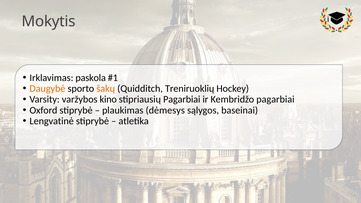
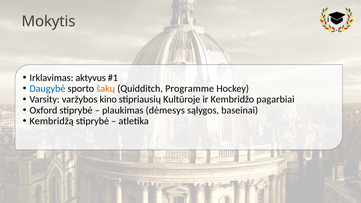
paskola: paskola -> aktyvus (91, 78)
Daugybė colour: orange -> blue (47, 89)
Treniruoklių: Treniruoklių -> Programme (190, 89)
stipriausių Pagarbiai: Pagarbiai -> Kultūroje (182, 99)
Lengvatinė: Lengvatinė -> Kembridžą (52, 121)
